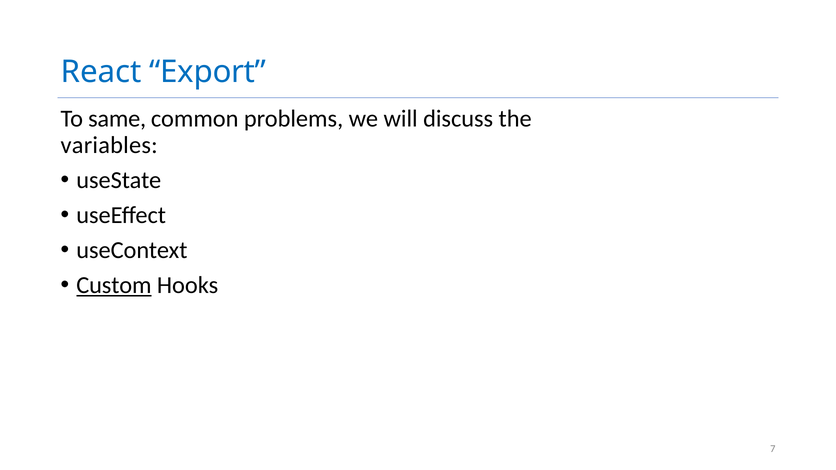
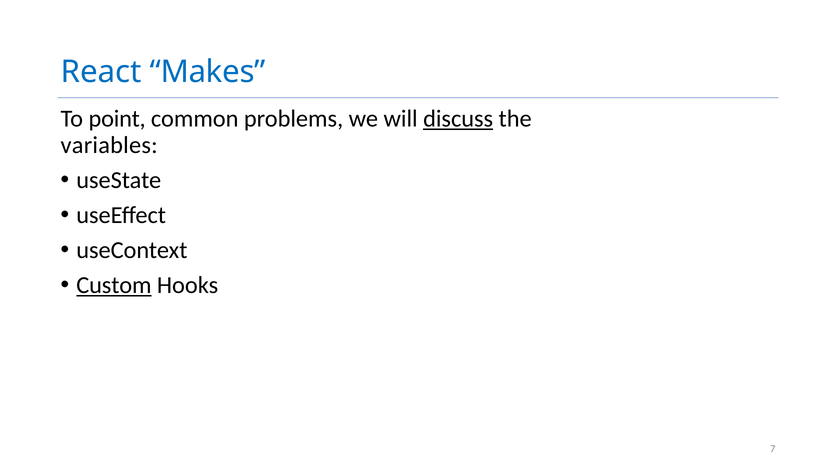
Export: Export -> Makes (208, 72)
same: same -> point (117, 119)
discuss underline: none -> present (458, 119)
